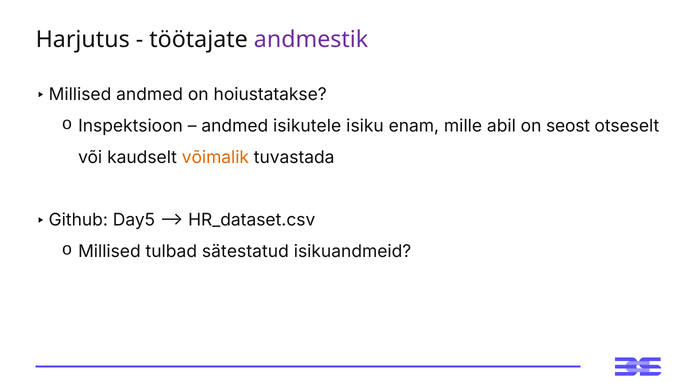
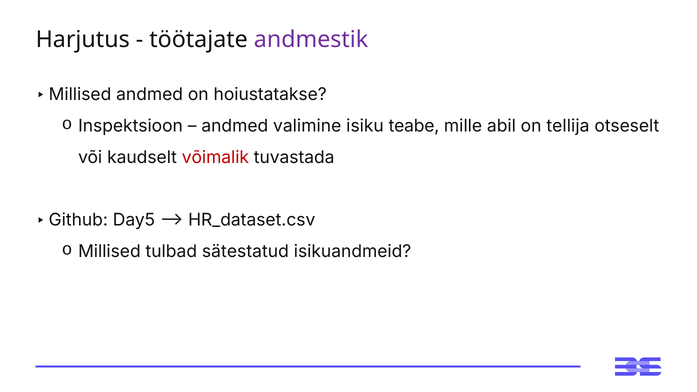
isikutele: isikutele -> valimine (307, 126)
enam: enam -> teabe (414, 126)
seost: seost -> tellija (568, 126)
võimalik colour: orange -> red (215, 157)
